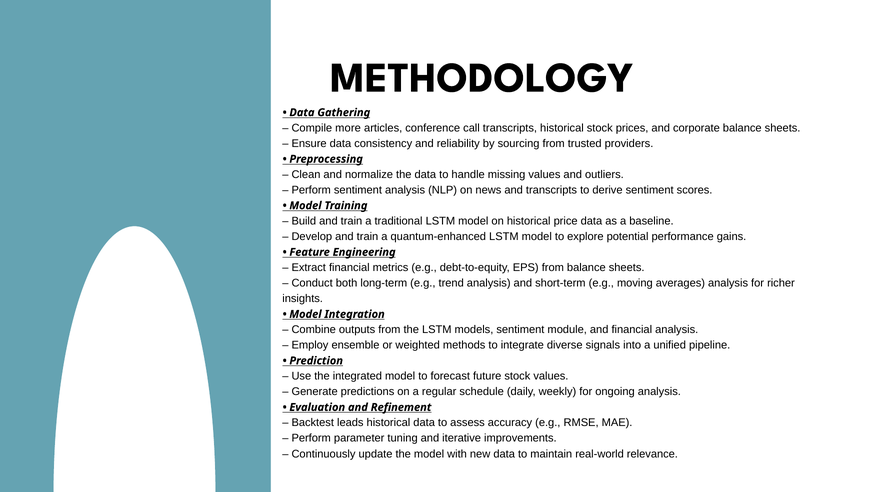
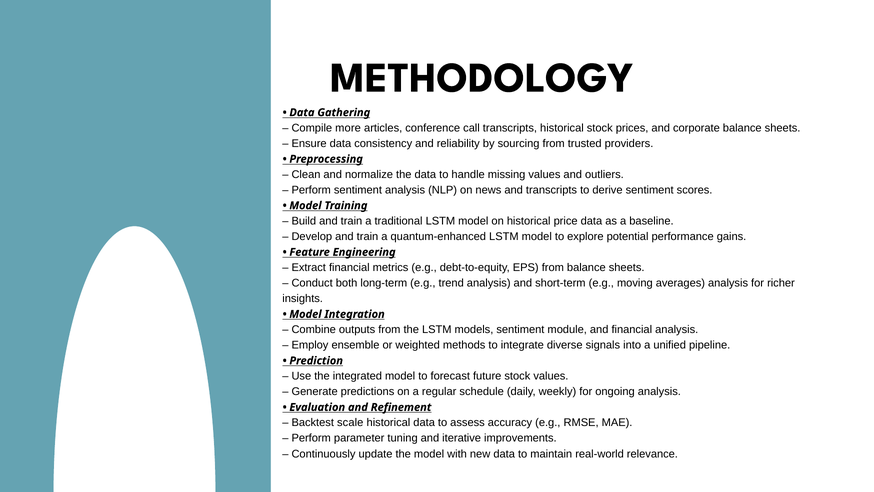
leads: leads -> scale (350, 422)
